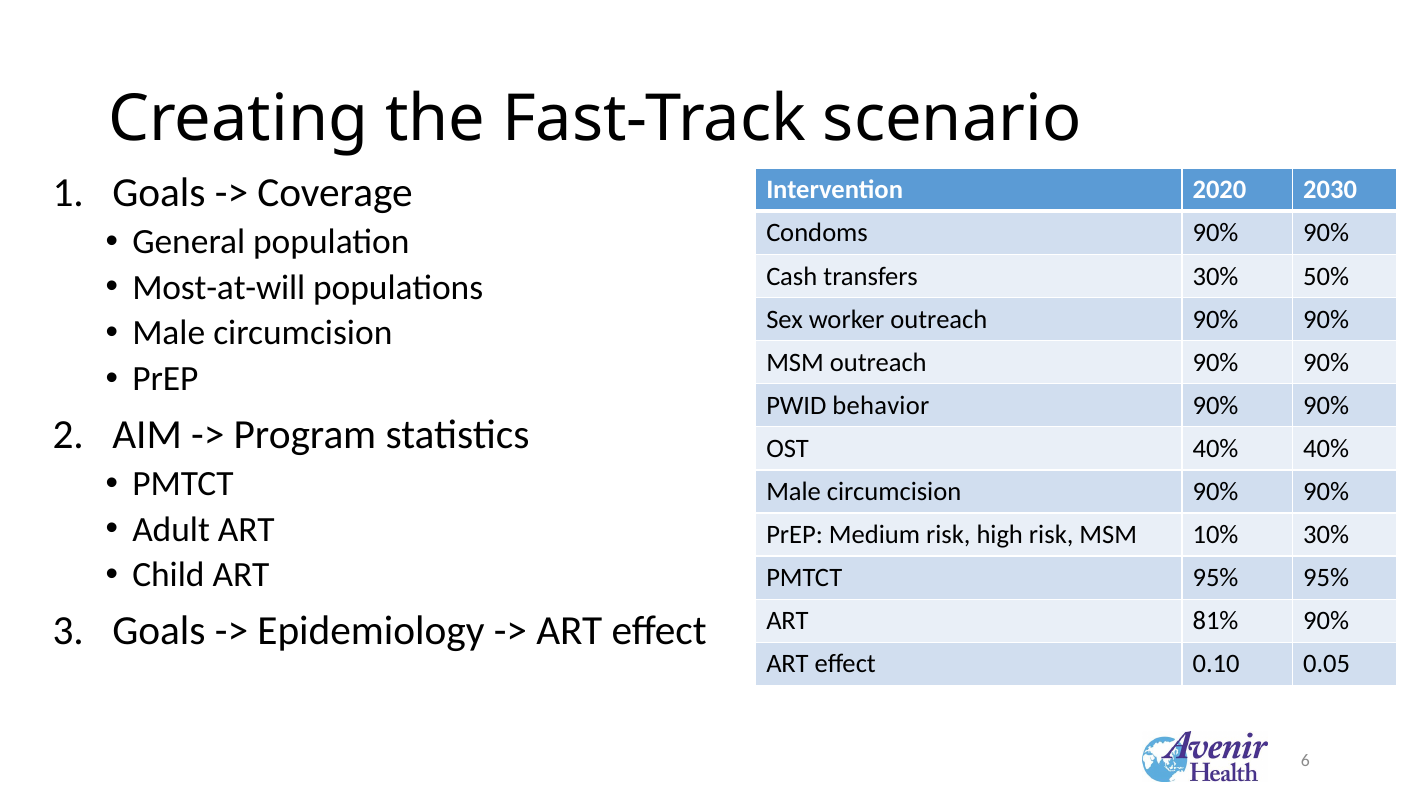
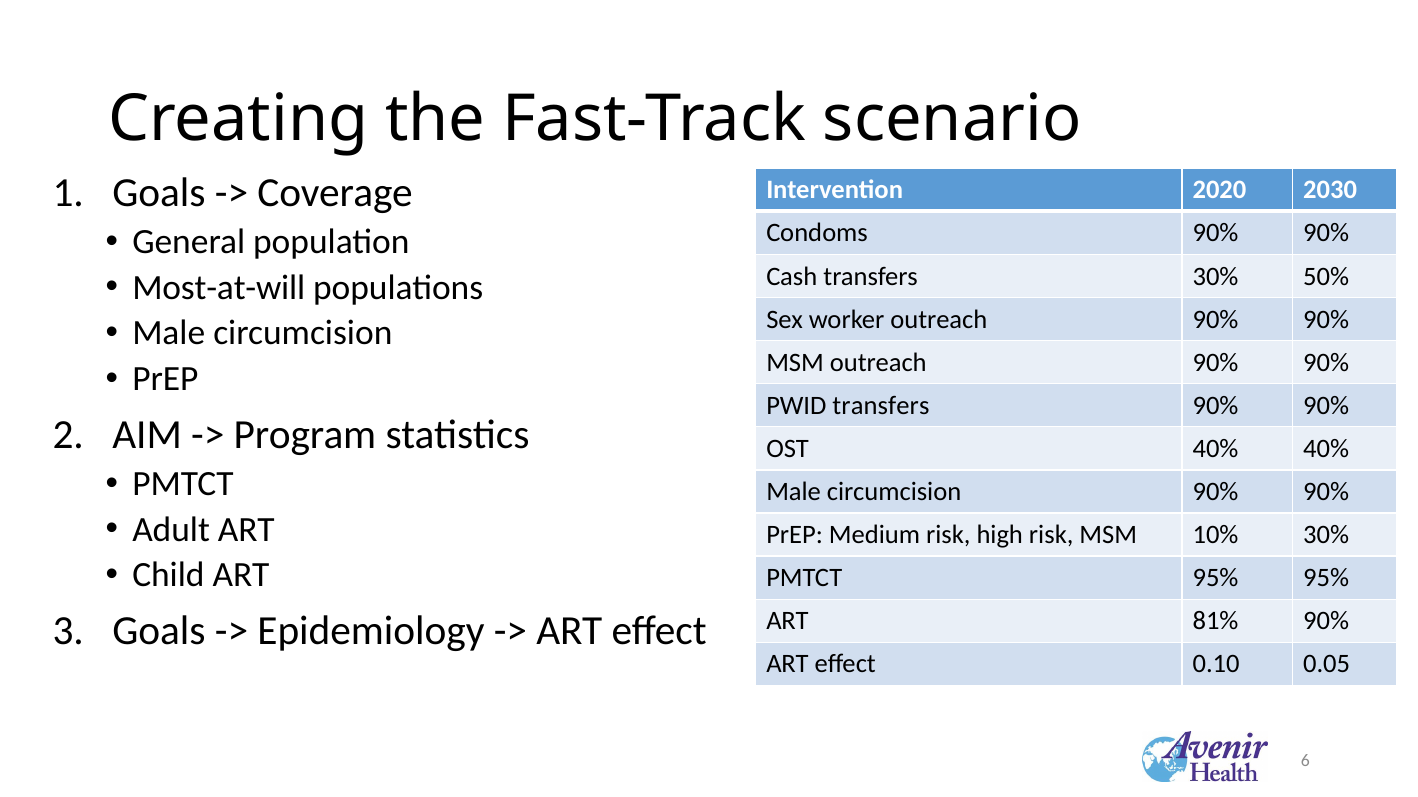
PWID behavior: behavior -> transfers (881, 406)
